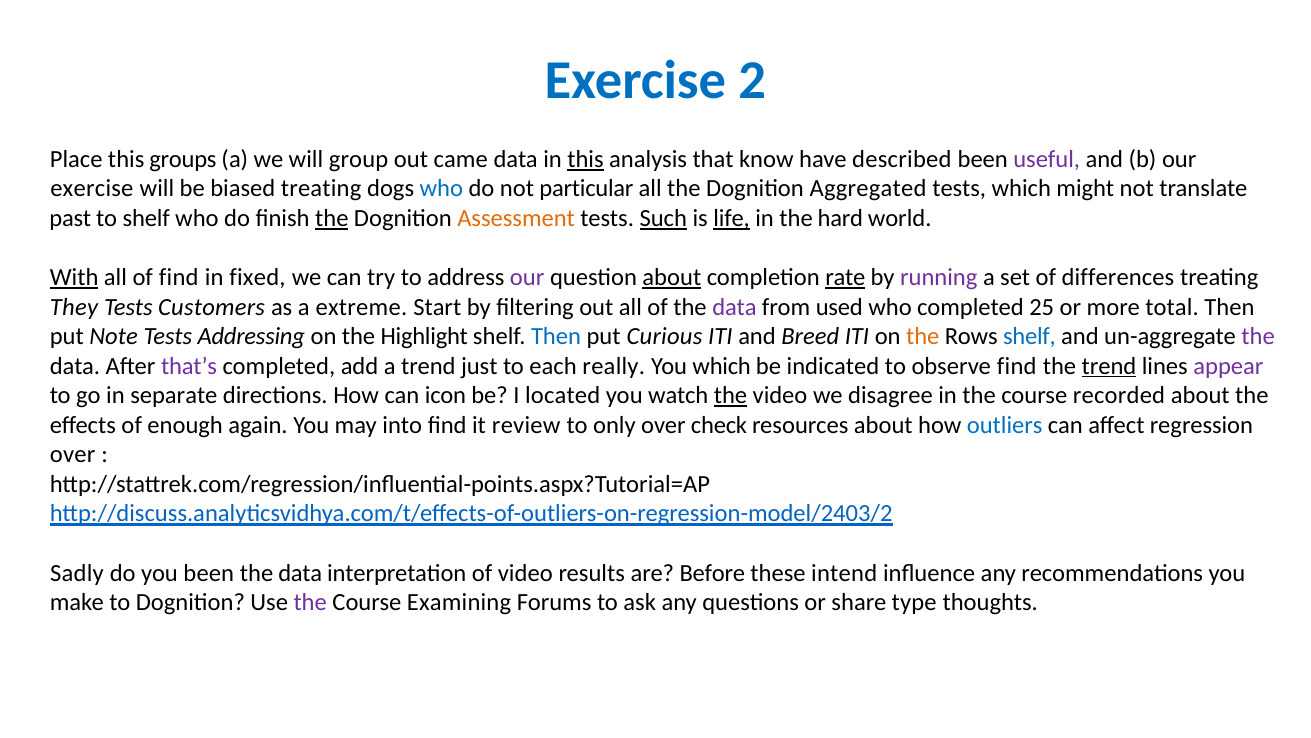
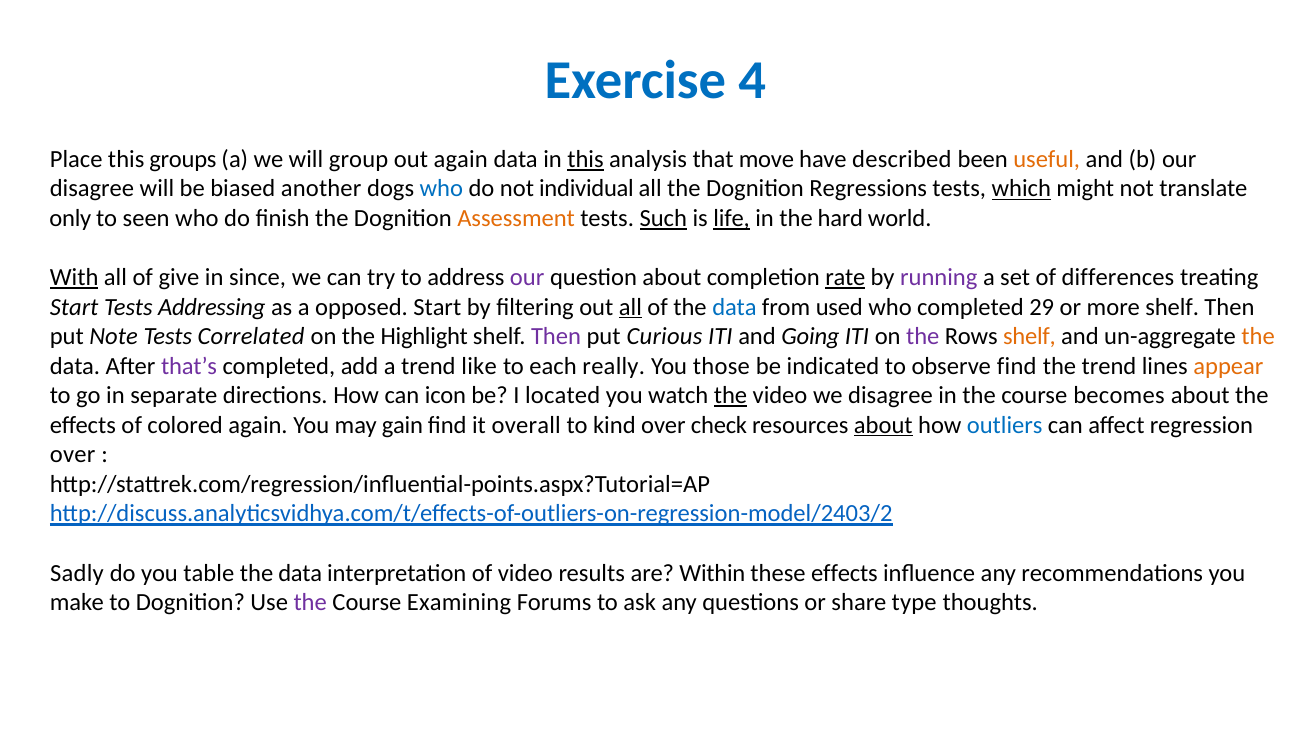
2: 2 -> 4 (752, 81)
out came: came -> again (461, 159)
know: know -> move (766, 159)
useful colour: purple -> orange (1047, 159)
exercise: exercise -> disagree (92, 189)
biased treating: treating -> another (321, 189)
particular: particular -> individual (586, 189)
Aggregated: Aggregated -> Regressions (868, 189)
which underline: none -> present (1021, 189)
past: past -> only (70, 218)
to shelf: shelf -> seen (146, 218)
the underline: present -> none (332, 218)
of find: find -> give (179, 277)
fixed: fixed -> since (258, 277)
about underline: present -> none (672, 277)
They: They -> Start (74, 307)
Customers: Customers -> Addressing (212, 307)
extreme: extreme -> opposed (362, 307)
all underline: none -> present (630, 307)
data colour: purple -> blue (734, 307)
25: 25 -> 29 (1042, 307)
more total: total -> shelf (1172, 307)
Addressing: Addressing -> Correlated (251, 336)
Then colour: blue -> purple (556, 336)
Breed: Breed -> Going (810, 336)
the colour: orange -> purple (923, 336)
shelf colour: blue -> orange (1029, 336)
the colour: purple -> orange (1258, 336)
just: just -> like (479, 366)
You which: which -> those (721, 366)
trend underline: present -> none (1109, 366)
appear colour: purple -> orange (1228, 366)
recorded: recorded -> becomes (1119, 395)
enough: enough -> colored (185, 425)
into: into -> gain (402, 425)
review: review -> overall (526, 425)
only: only -> kind (614, 425)
about underline: none -> present (883, 425)
you been: been -> table (209, 573)
Before: Before -> Within (712, 573)
these intend: intend -> effects (844, 573)
